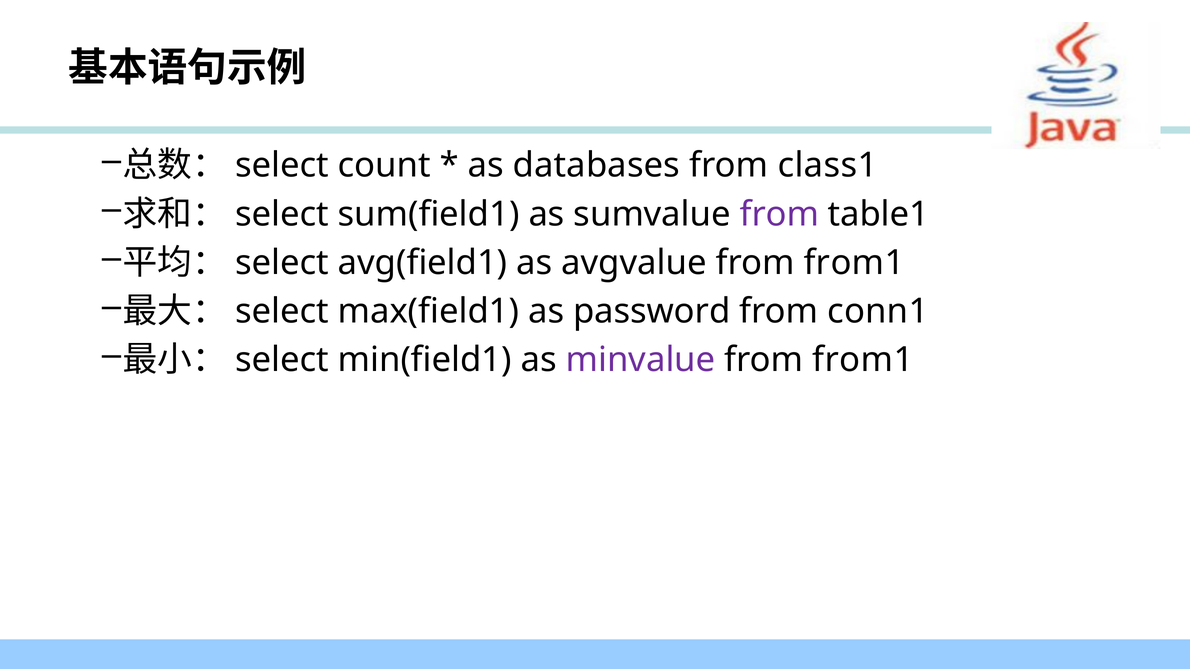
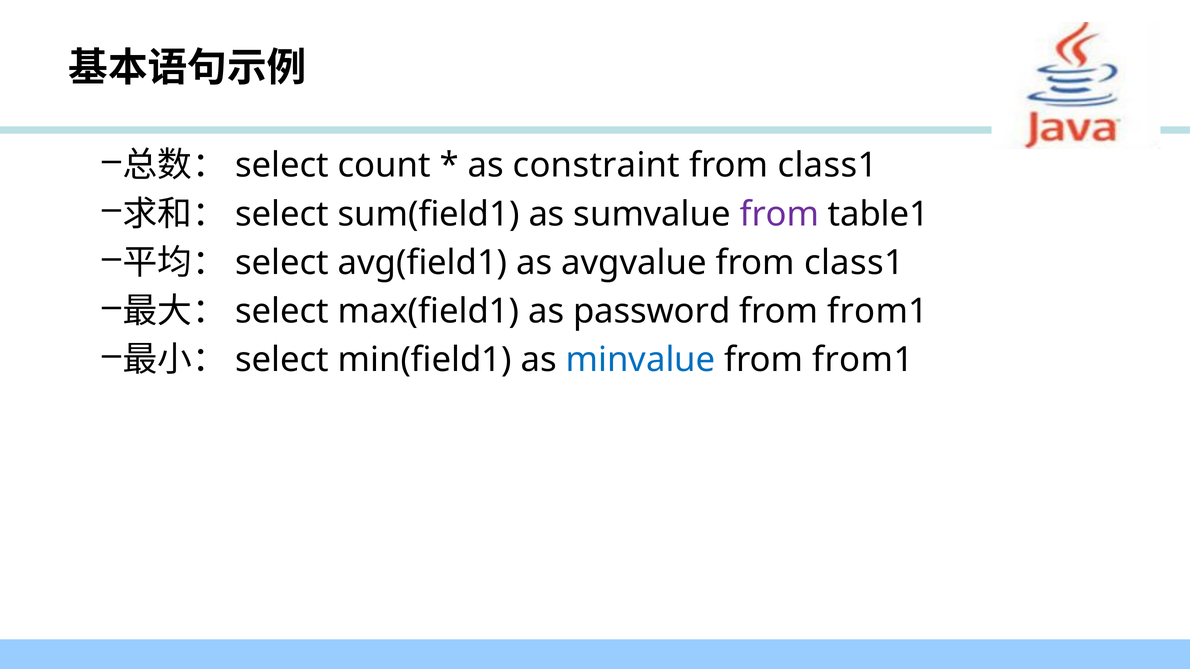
databases: databases -> constraint (596, 166)
avgvalue from from1: from1 -> class1 (854, 263)
conn1: conn1 -> from1 (878, 311)
minvalue colour: purple -> blue (641, 360)
